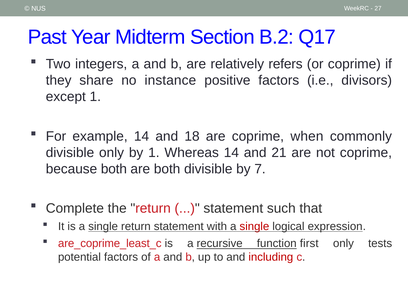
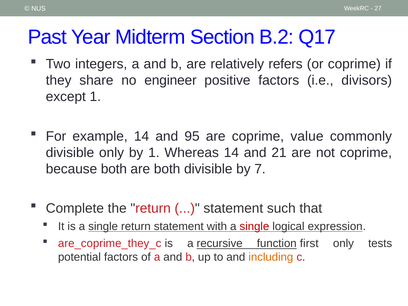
instance: instance -> engineer (170, 80)
18: 18 -> 95 (192, 136)
when: when -> value (307, 136)
are_coprime_least_c: are_coprime_least_c -> are_coprime_they_c (110, 244)
including colour: red -> orange (271, 257)
